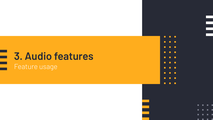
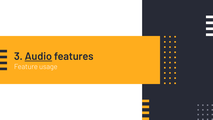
Audio underline: none -> present (38, 56)
